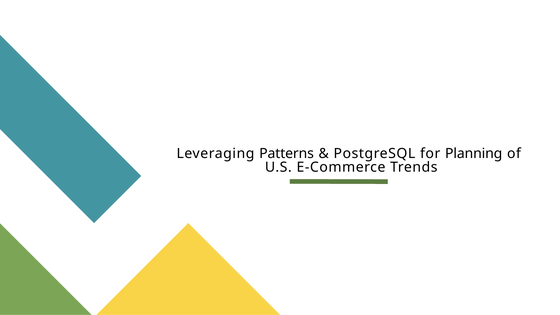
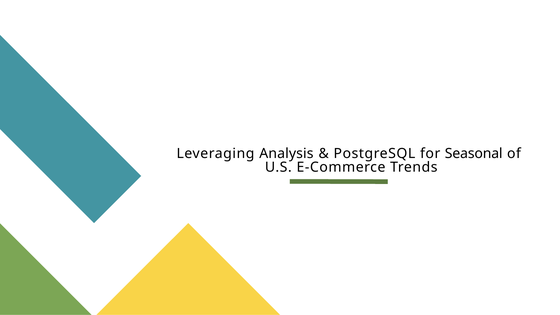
Patterns: Patterns -> Analysis (286, 154)
Planning: Planning -> Seasonal (474, 154)
